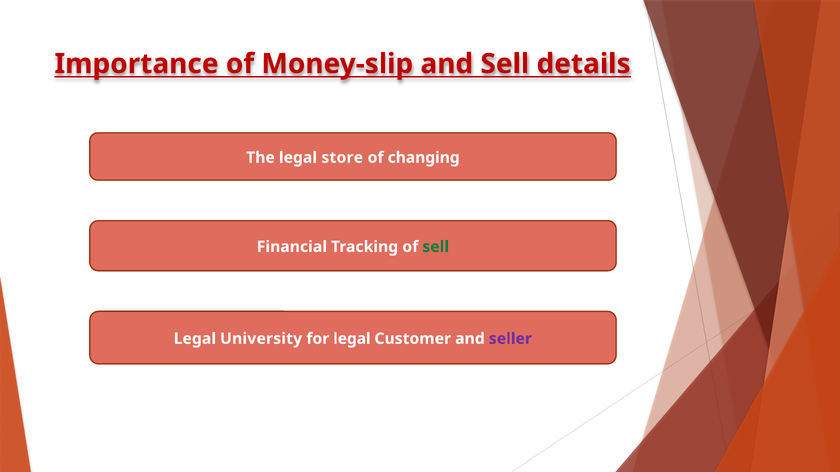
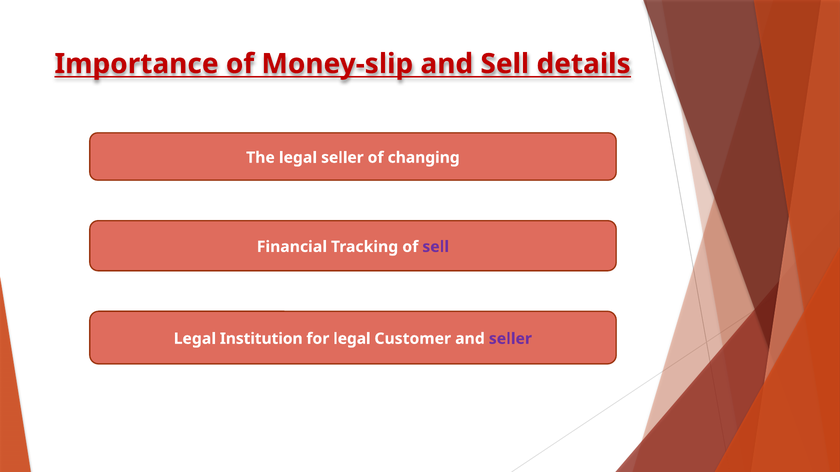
legal store: store -> seller (342, 158)
sell colour: green -> purple (436, 247)
University: University -> Institution (261, 339)
